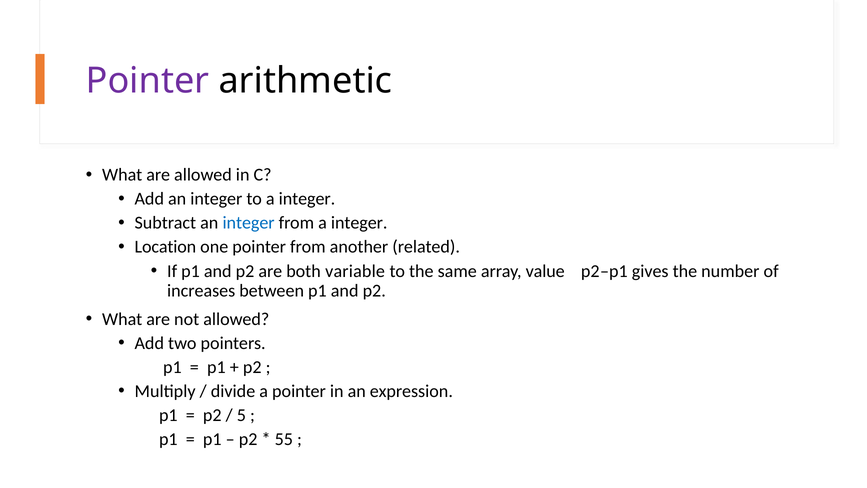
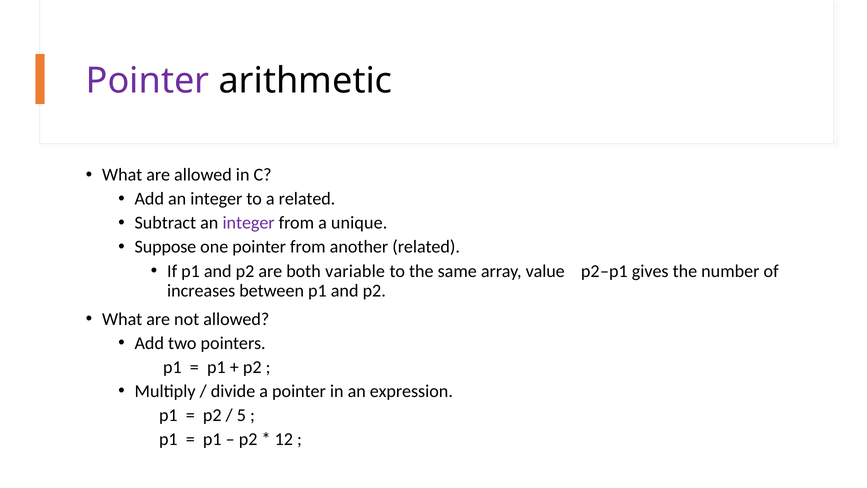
to a integer: integer -> related (307, 199)
integer colour: blue -> purple (249, 223)
from a integer: integer -> unique (359, 223)
Location: Location -> Suppose (165, 247)
55: 55 -> 12 (284, 439)
